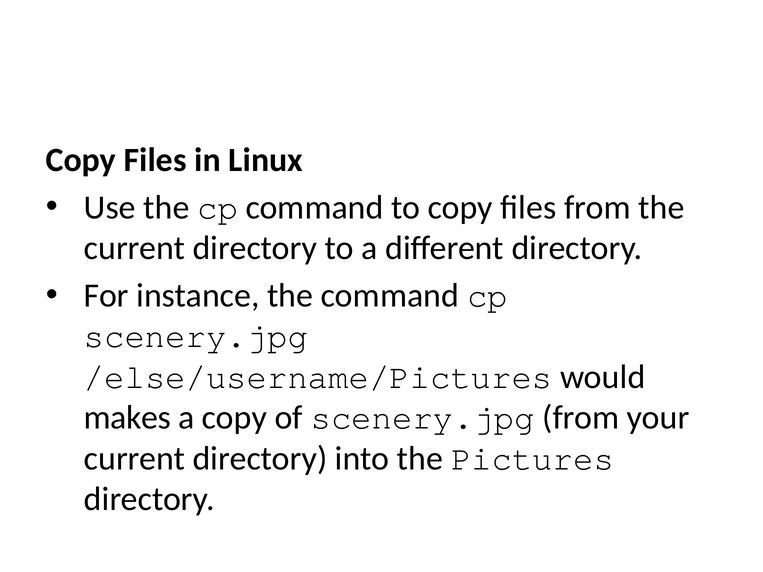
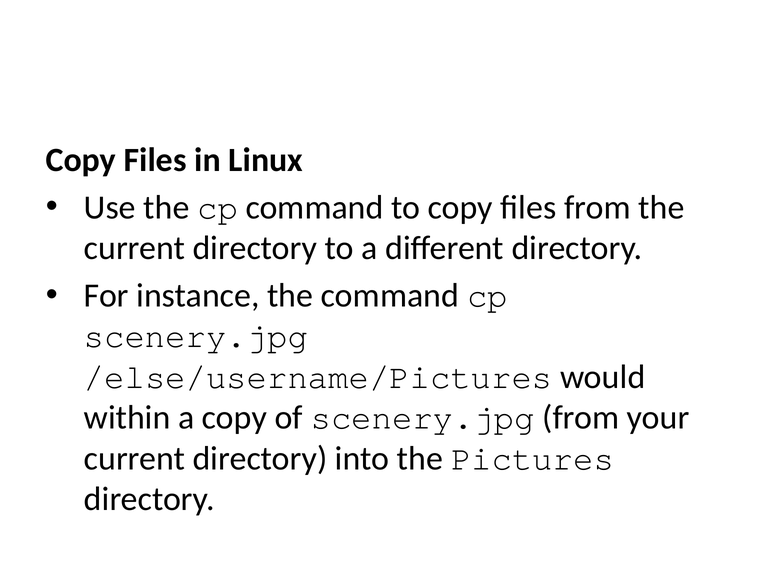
makes: makes -> within (127, 418)
